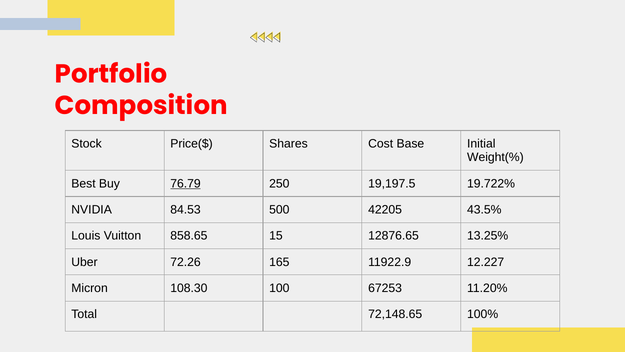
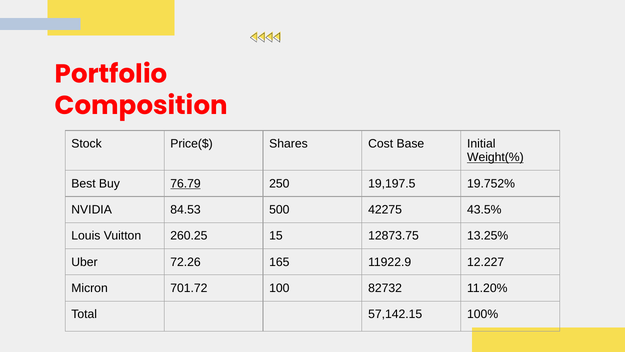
Weight(% underline: none -> present (495, 157)
19.722%: 19.722% -> 19.752% (491, 183)
42205: 42205 -> 42275 (385, 209)
858.65: 858.65 -> 260.25 (189, 236)
12876.65: 12876.65 -> 12873.75 (393, 236)
108.30: 108.30 -> 701.72 (189, 288)
67253: 67253 -> 82732 (385, 288)
72,148.65: 72,148.65 -> 57,142.15 (395, 314)
